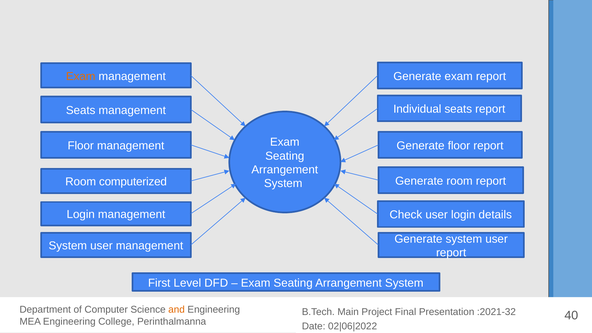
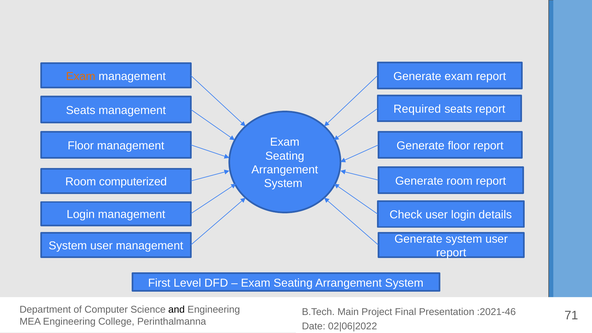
Individual: Individual -> Required (417, 109)
and colour: orange -> black (177, 310)
:2021-32: :2021-32 -> :2021-46 (496, 312)
40: 40 -> 71 (571, 315)
